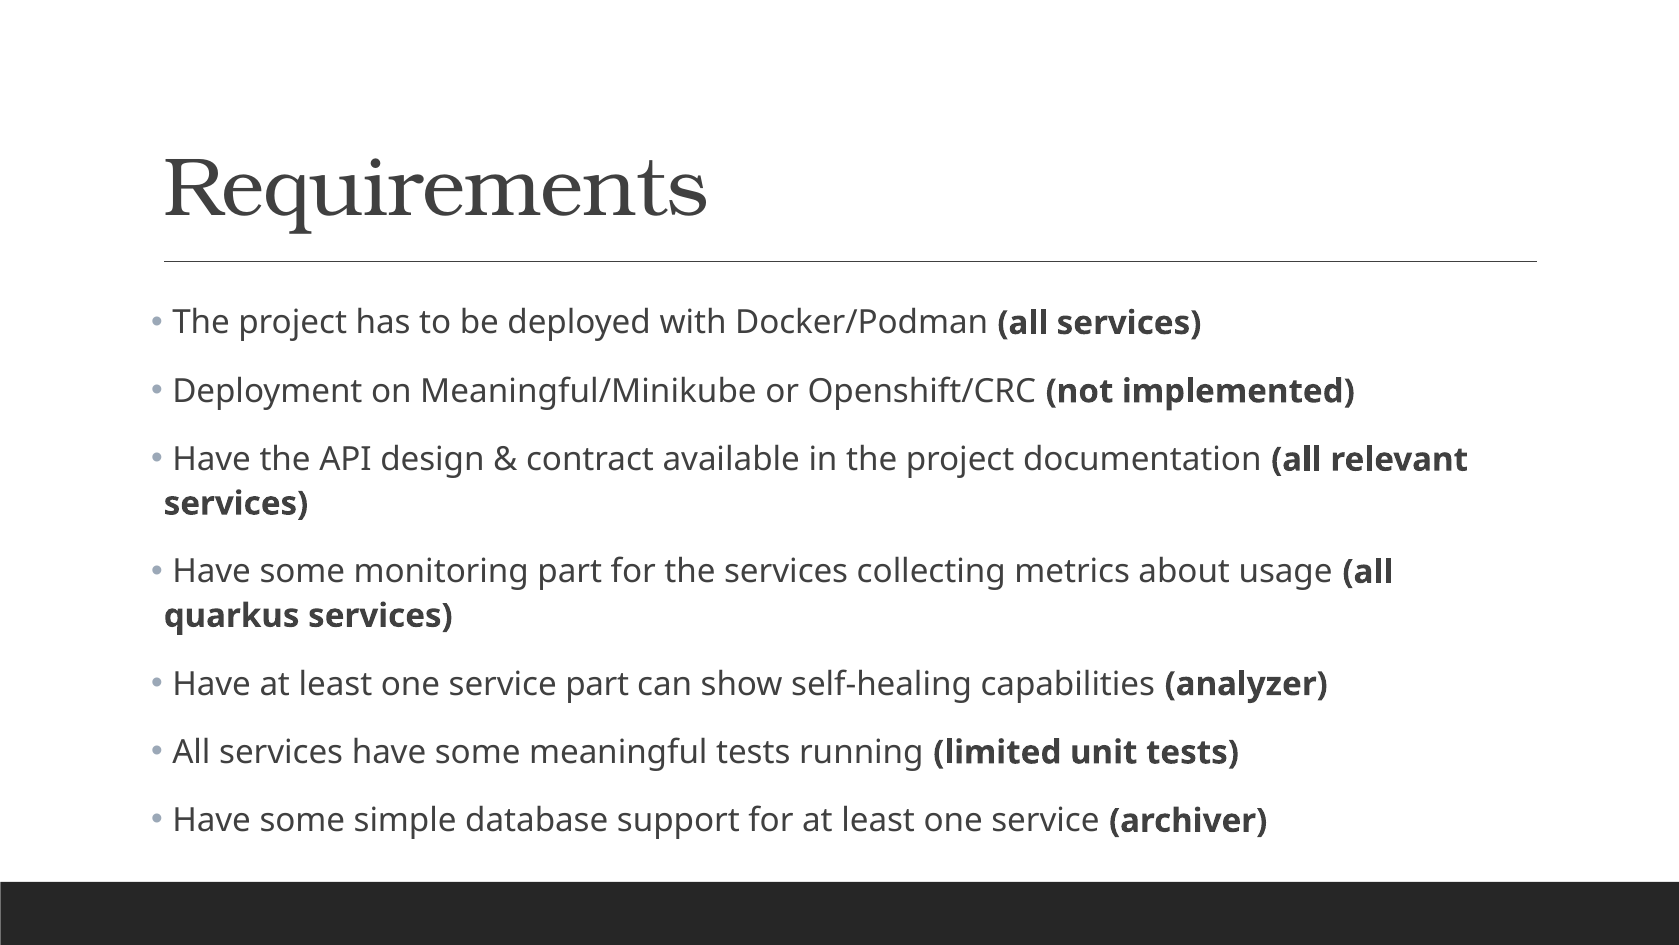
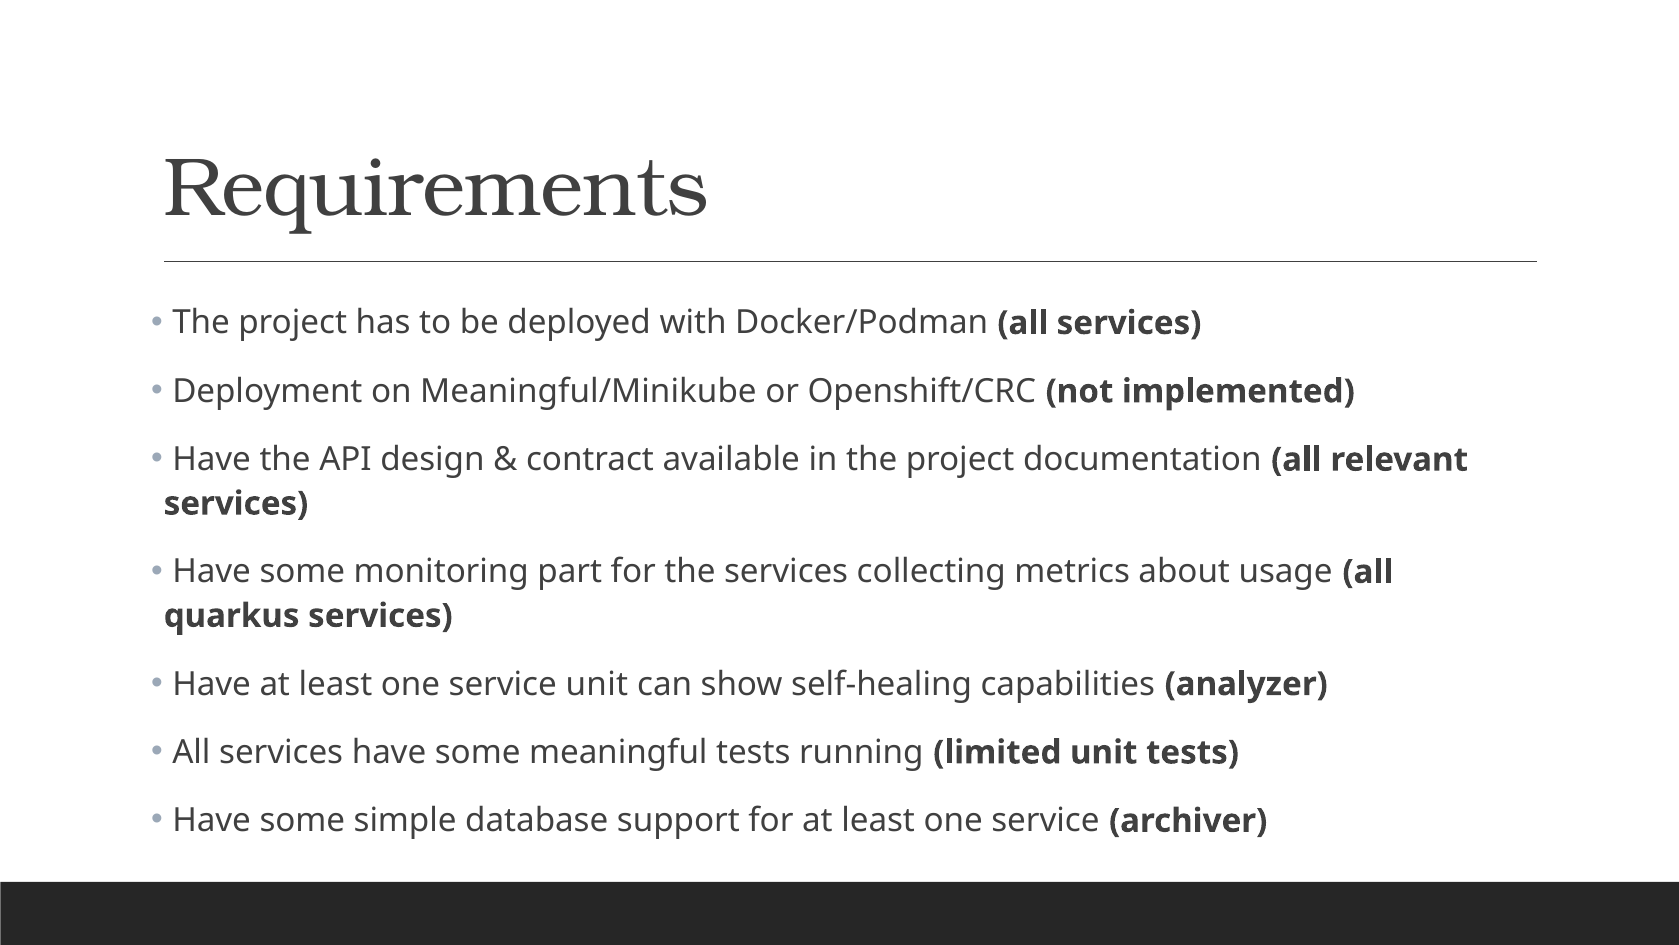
service part: part -> unit (597, 684)
